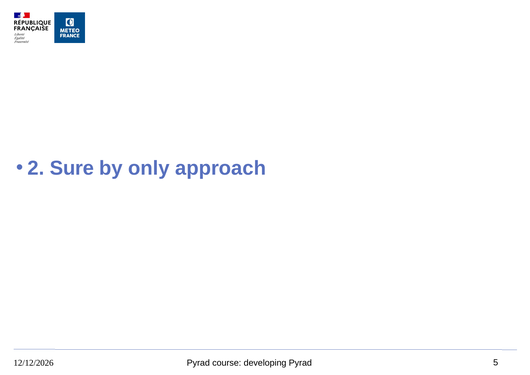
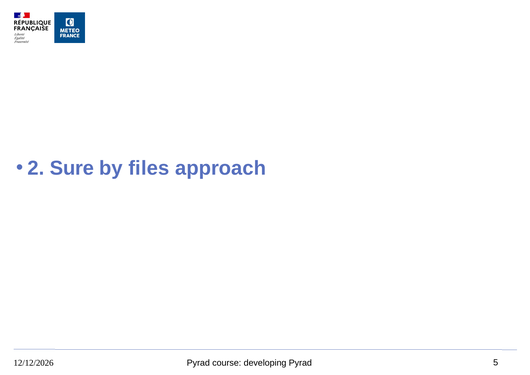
only: only -> files (149, 168)
